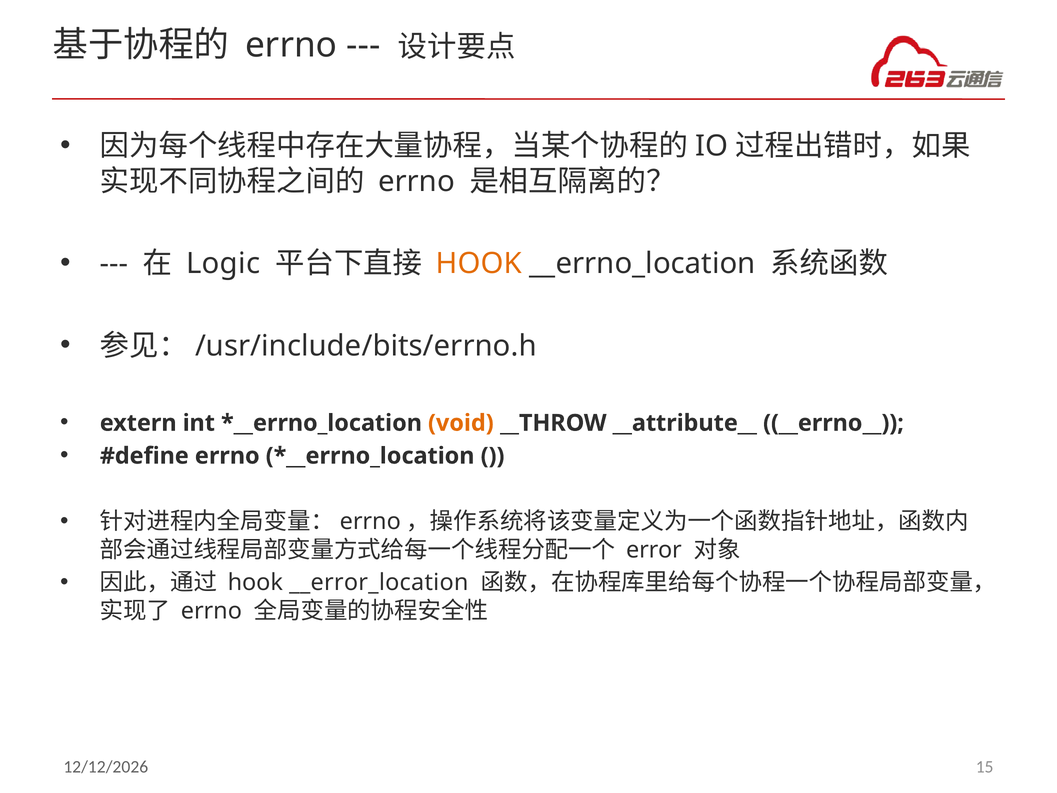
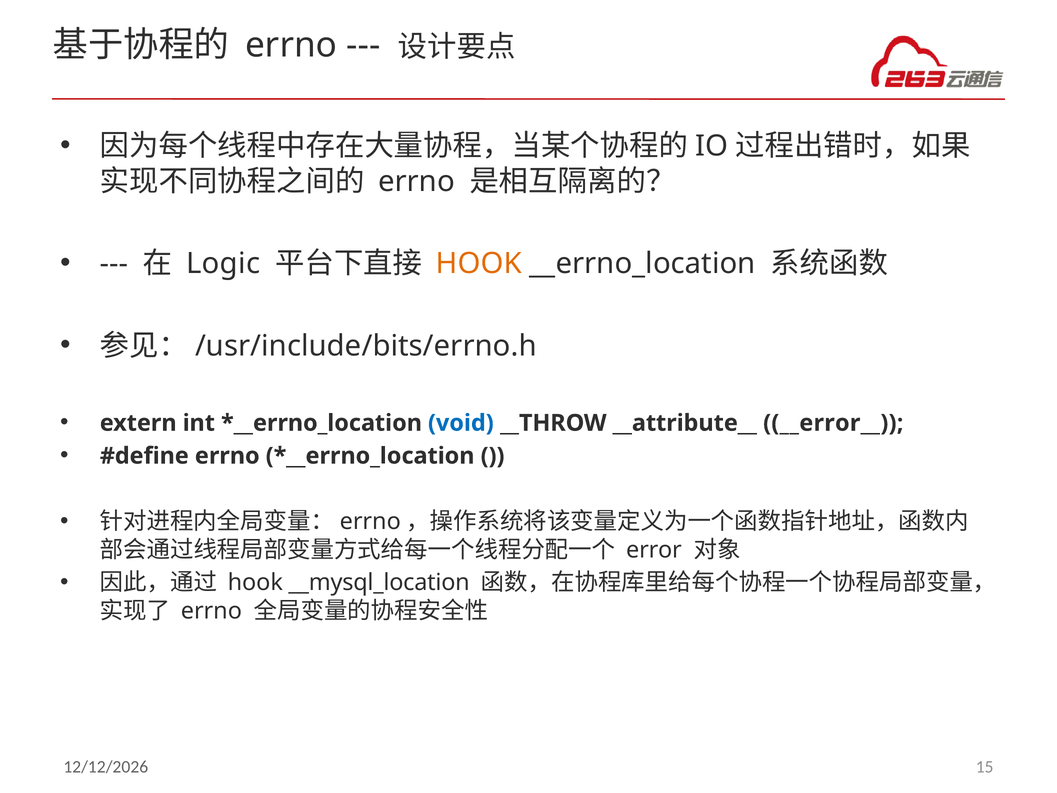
void colour: orange -> blue (461, 423)
__errno__: __errno__ -> __error__ (833, 423)
__error_location: __error_location -> __mysql_location (379, 583)
